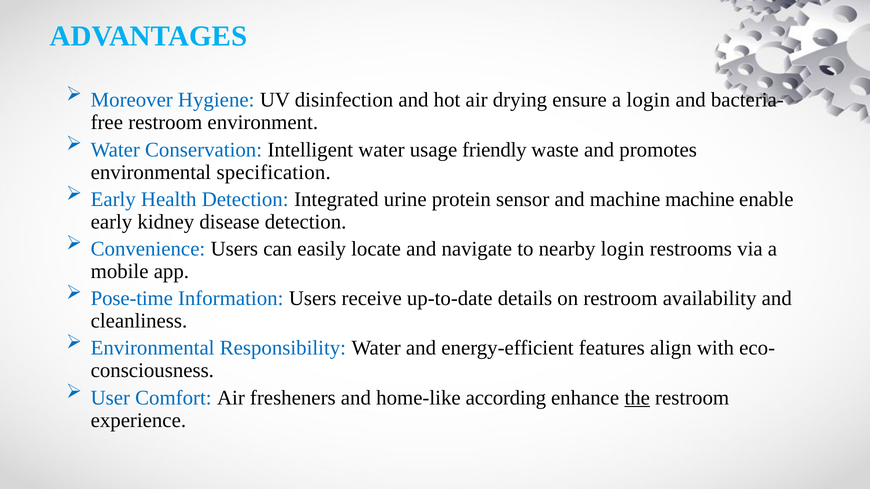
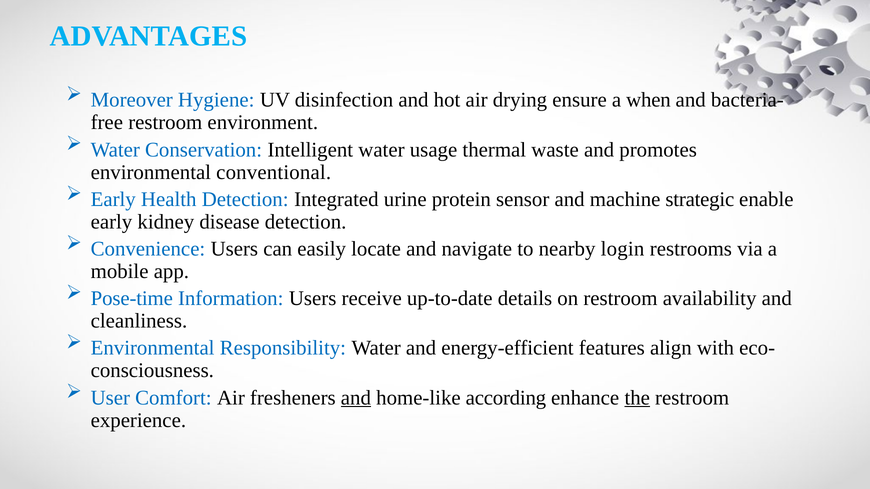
a login: login -> when (648, 100)
friendly: friendly -> thermal (494, 150)
specification: specification -> conventional (274, 172)
machine machine: machine -> strategic (700, 199)
and underline: none -> present (356, 398)
